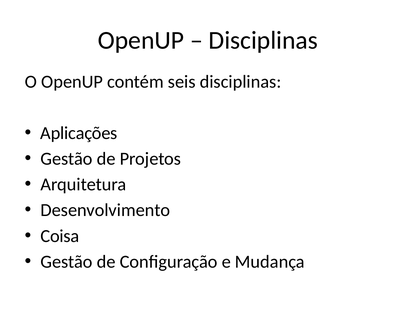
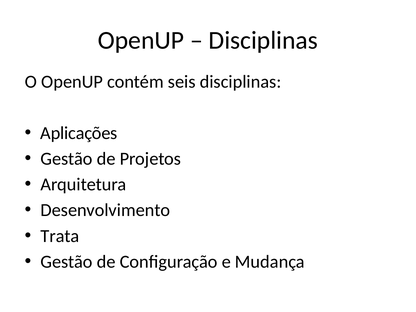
Coisa: Coisa -> Trata (60, 236)
